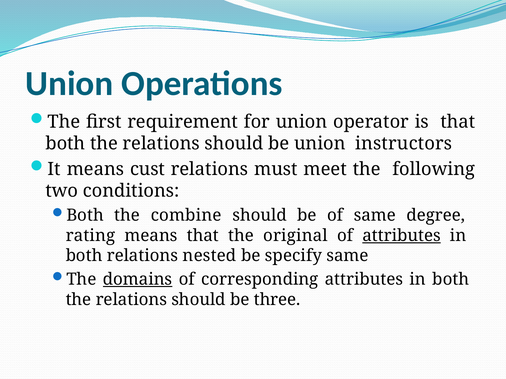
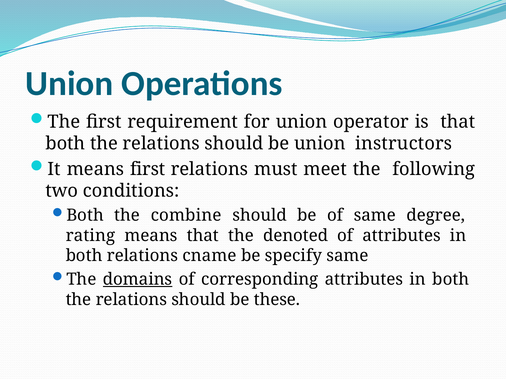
means cust: cust -> first (148, 169)
original: original -> denoted (296, 236)
attributes underline: present -> none (402, 236)
nested: nested -> cname (210, 256)
three: three -> these (277, 300)
